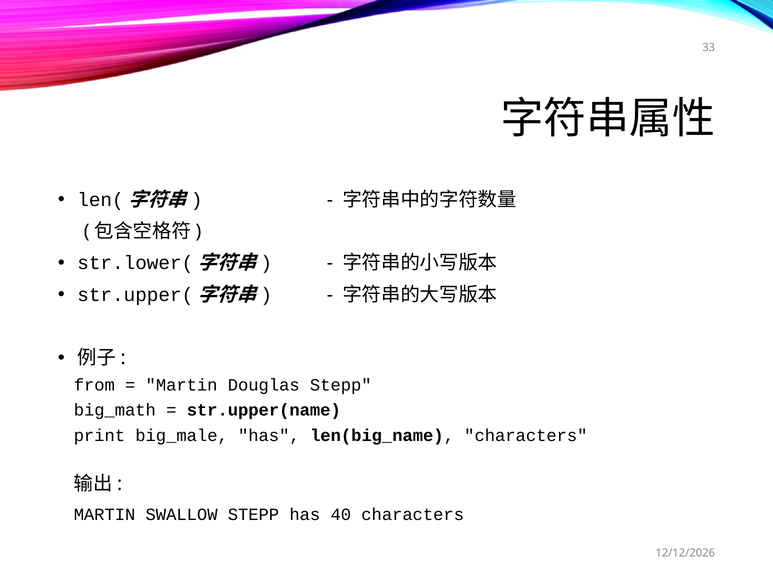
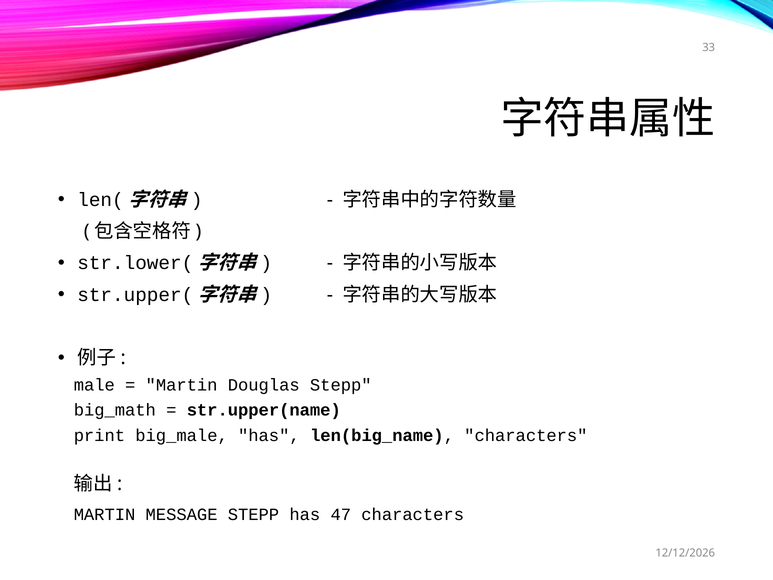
from: from -> male (94, 385)
SWALLOW: SWALLOW -> MESSAGE (182, 514)
40: 40 -> 47 (341, 514)
